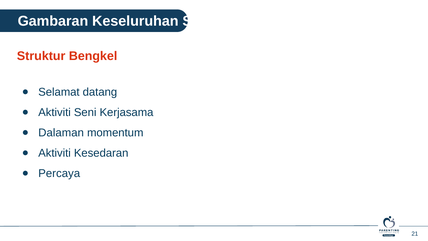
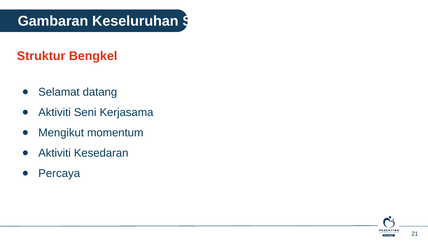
Dalaman: Dalaman -> Mengikut (61, 133)
